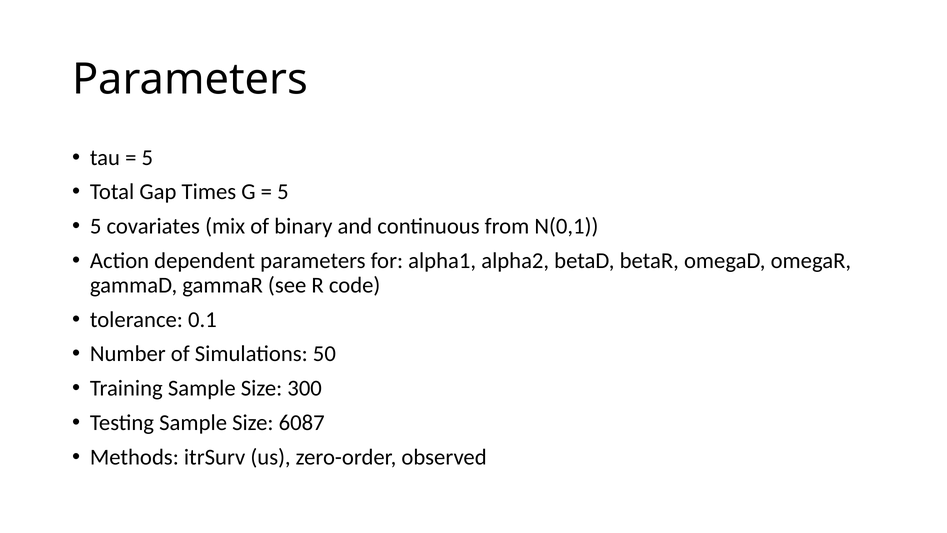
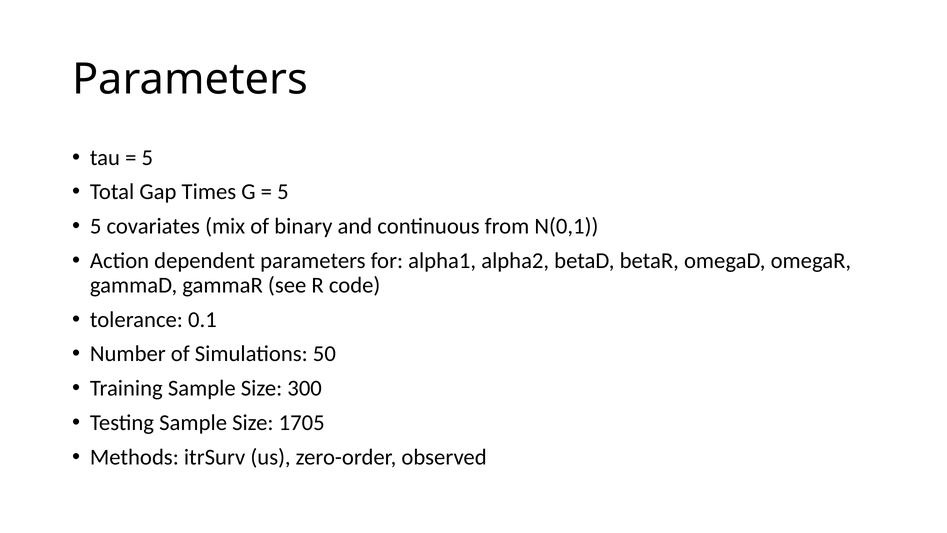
6087: 6087 -> 1705 (302, 423)
